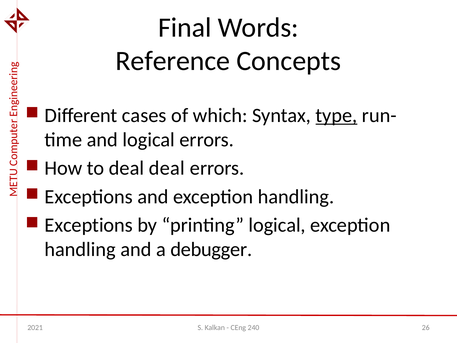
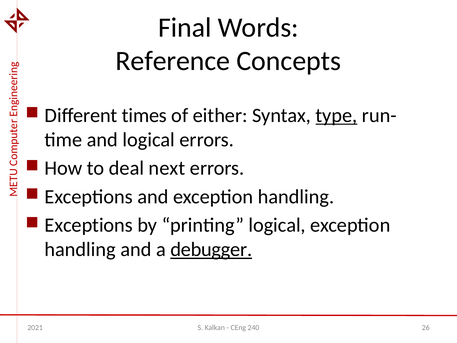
cases: cases -> times (144, 115)
which: which -> either (220, 115)
deal deal: deal -> next (167, 168)
debugger underline: none -> present (211, 249)
